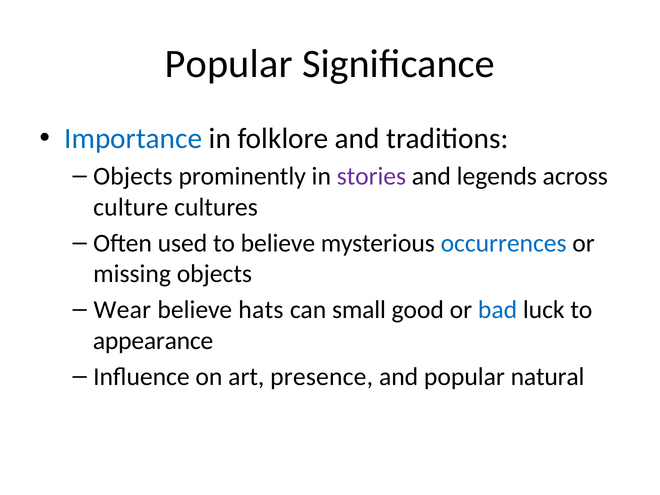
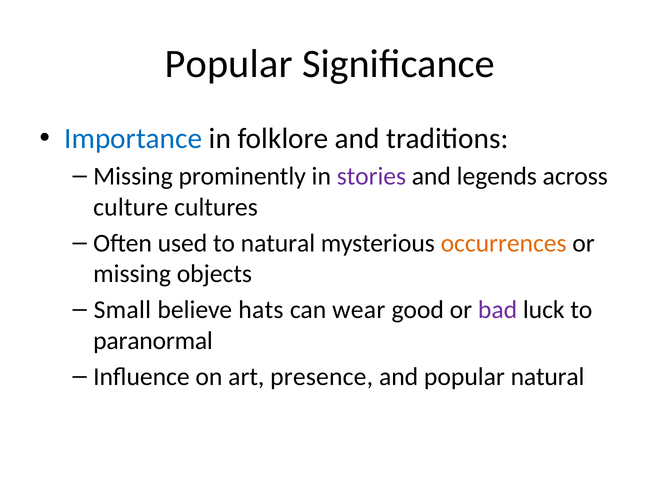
Objects: Objects -> Missing (133, 176)
to believe: believe -> natural (278, 243)
occurrences colour: blue -> orange (504, 243)
Wear: Wear -> Small (122, 310)
small: small -> wear (359, 310)
bad colour: blue -> purple (498, 310)
appearance: appearance -> paranormal (153, 341)
